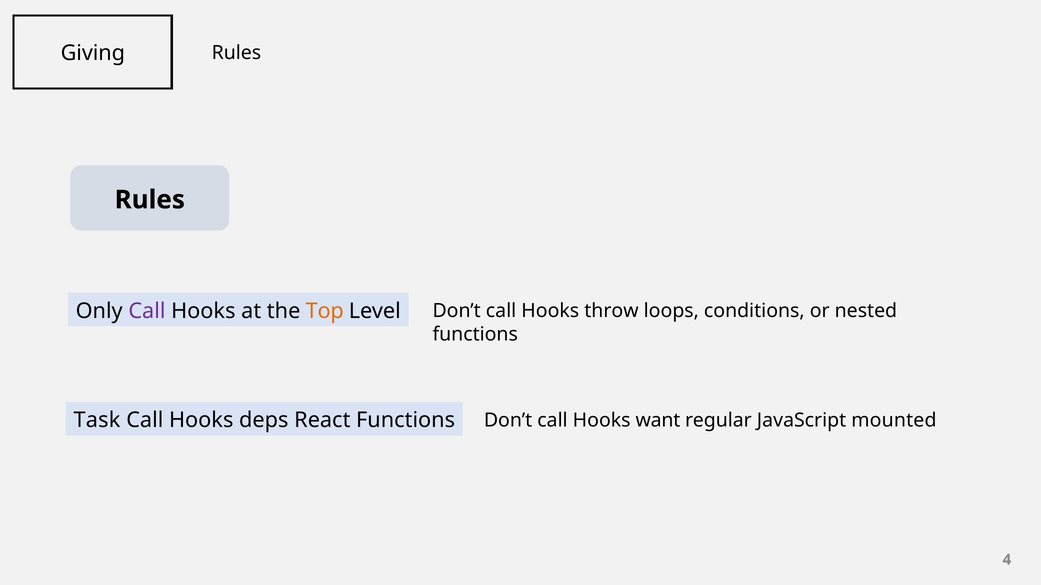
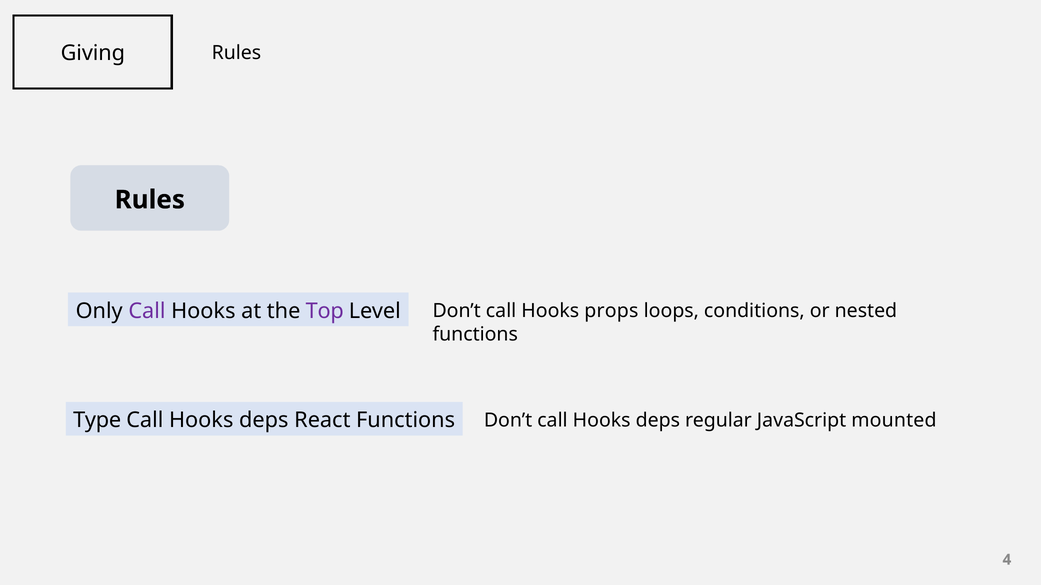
Top colour: orange -> purple (325, 311)
throw: throw -> props (611, 311)
Task: Task -> Type (97, 421)
Don’t call Hooks want: want -> deps (658, 421)
